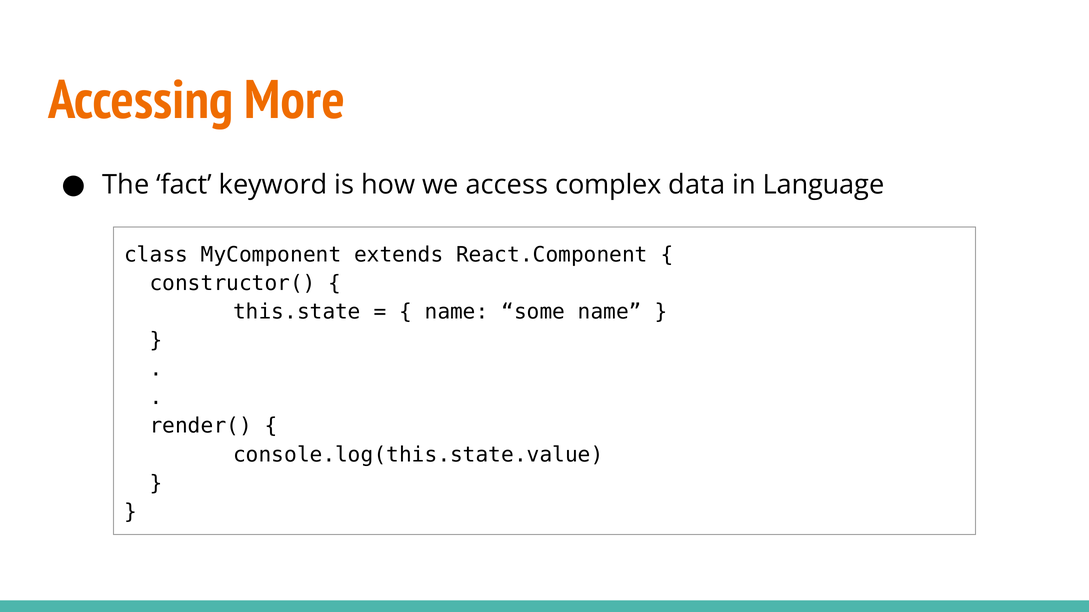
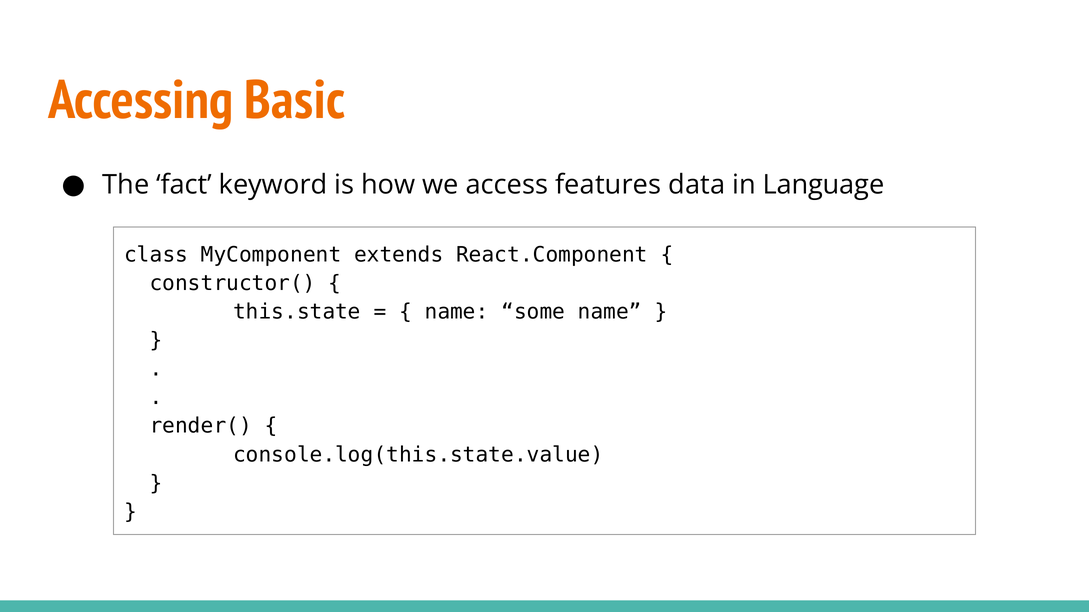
More: More -> Basic (295, 100)
complex: complex -> features (608, 185)
